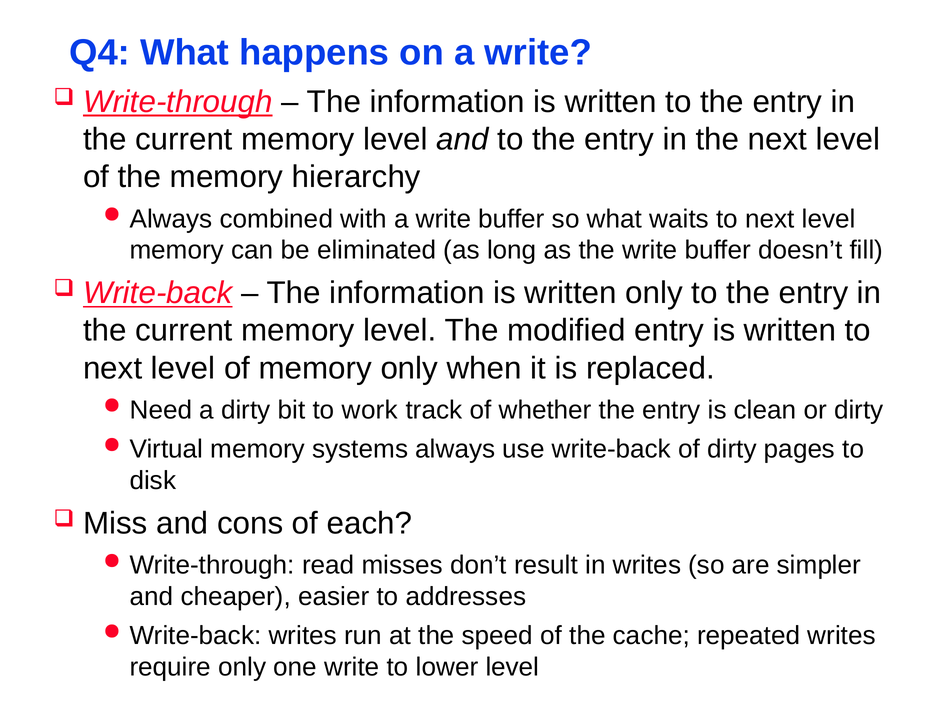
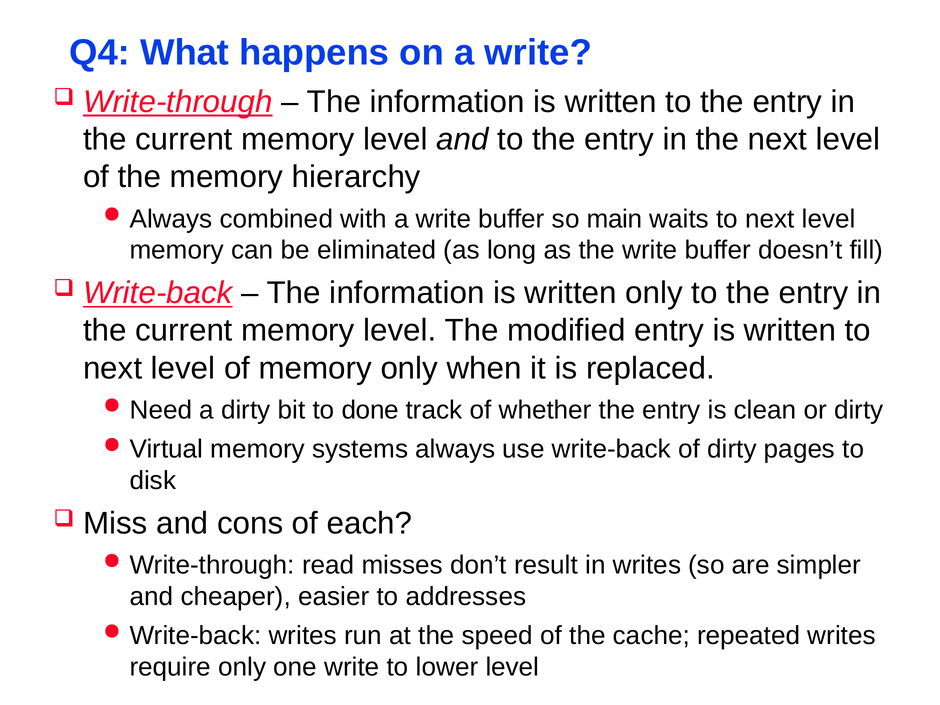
so what: what -> main (615, 219)
work: work -> done (370, 410)
